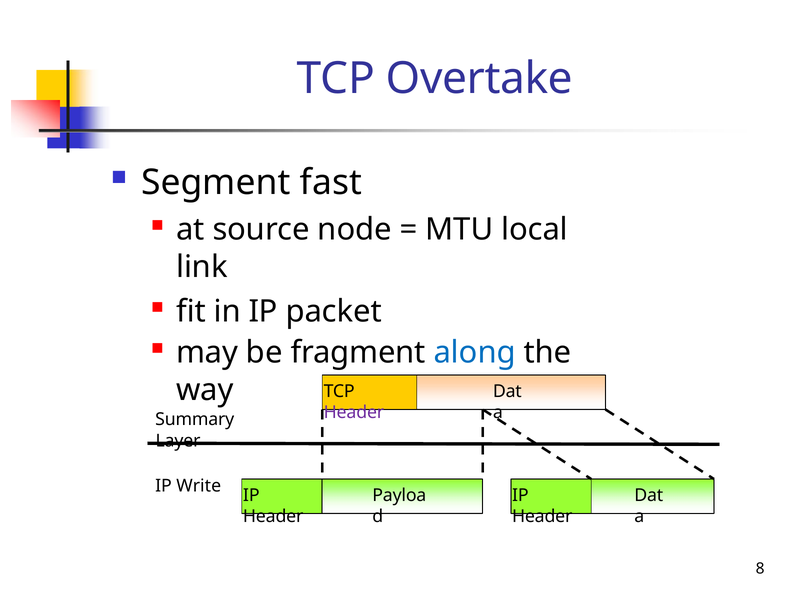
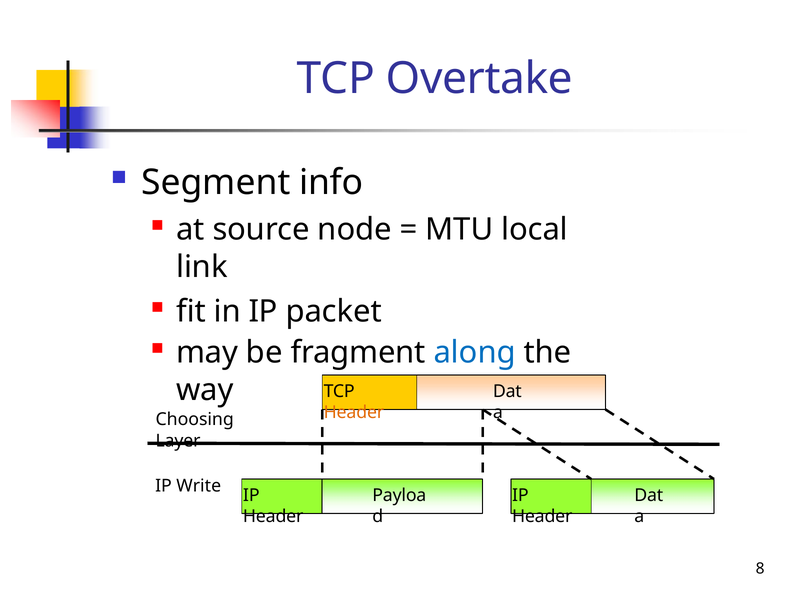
fast: fast -> info (331, 182)
Header colour: purple -> orange (354, 412)
Summary: Summary -> Choosing (195, 419)
